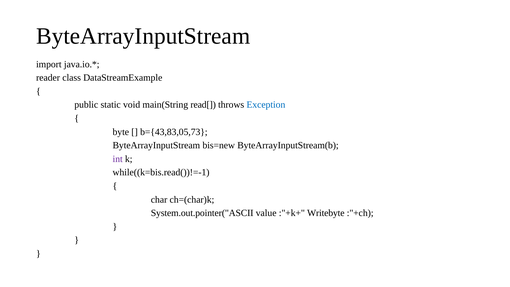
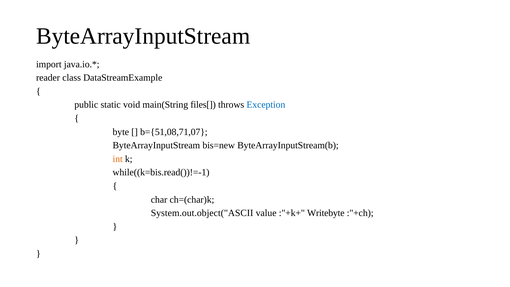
read[: read[ -> files[ (203, 105)
b={43,83,05,73: b={43,83,05,73 -> b={51,08,71,07 (174, 132)
int colour: purple -> orange (118, 159)
System.out.pointer("ASCII: System.out.pointer("ASCII -> System.out.object("ASCII (202, 213)
